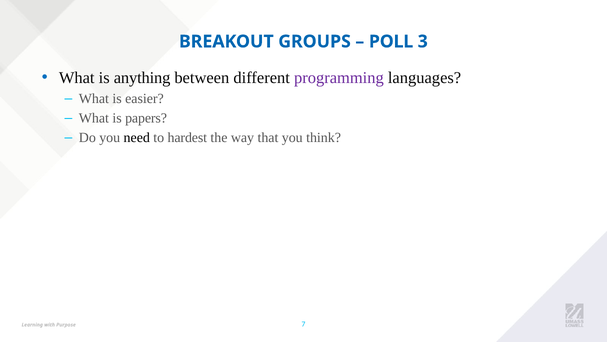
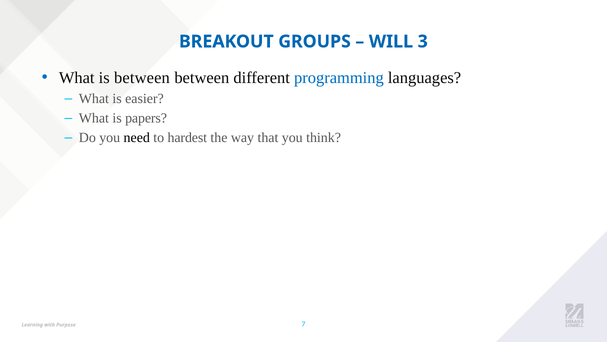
POLL: POLL -> WILL (391, 42)
is anything: anything -> between (142, 78)
programming colour: purple -> blue (339, 78)
